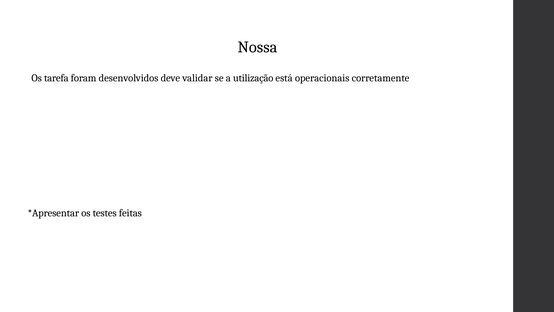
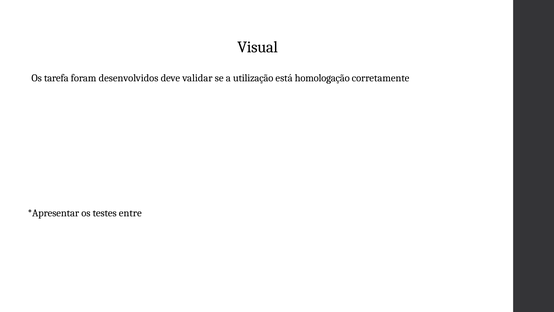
Nossa: Nossa -> Visual (258, 47)
operacionais: operacionais -> homologação (322, 78)
feitas: feitas -> entre (130, 213)
